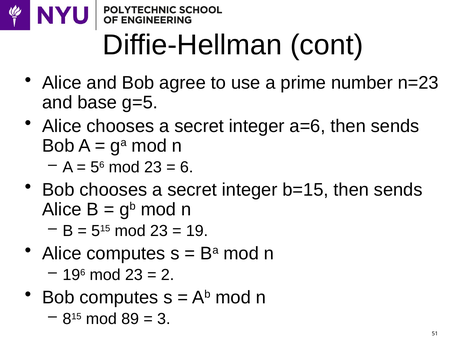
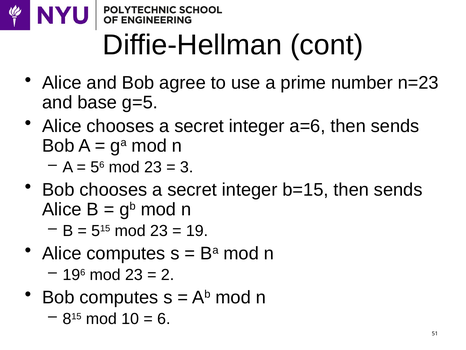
6: 6 -> 3 (187, 167)
89: 89 -> 10 (130, 318)
3: 3 -> 6 (164, 318)
